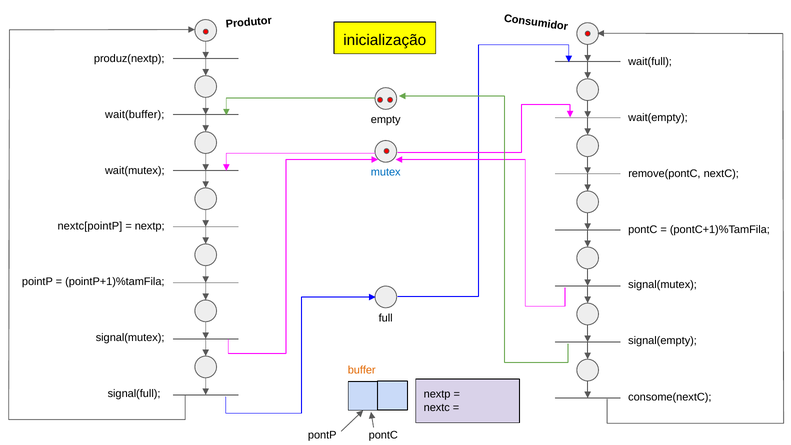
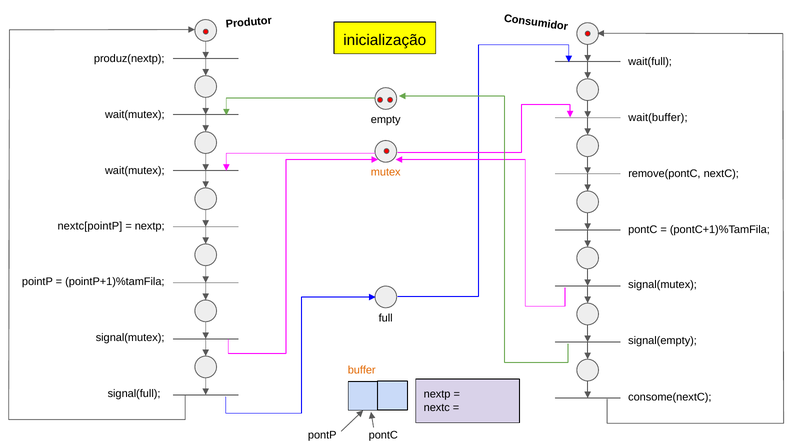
wait(buffer: wait(buffer -> wait(mutex (135, 115)
wait(empty: wait(empty -> wait(buffer (658, 118)
mutex colour: blue -> orange (386, 172)
